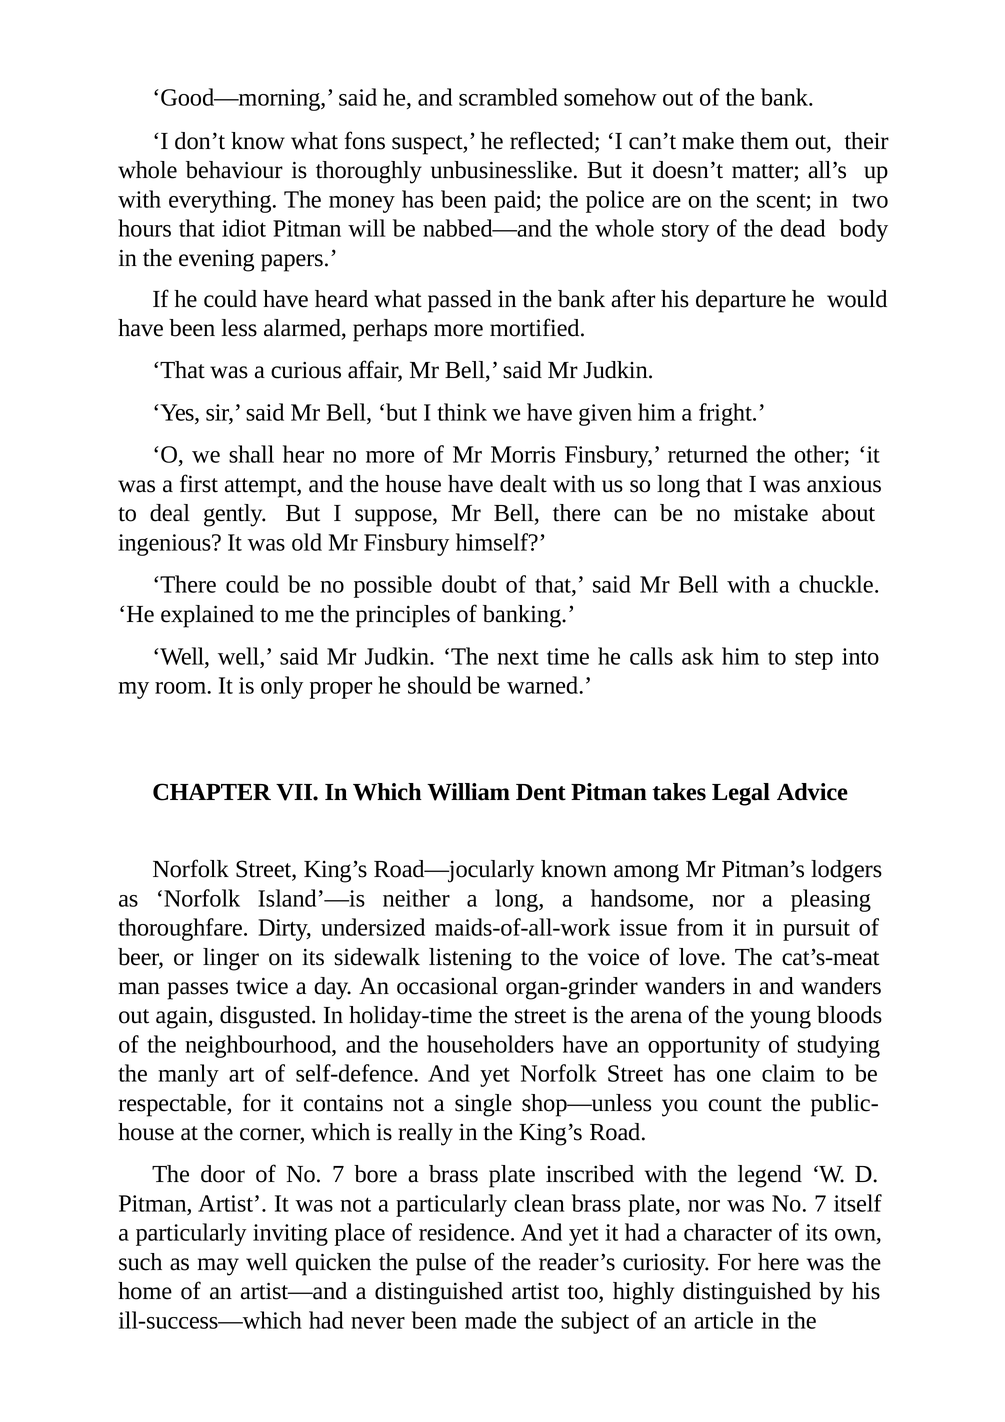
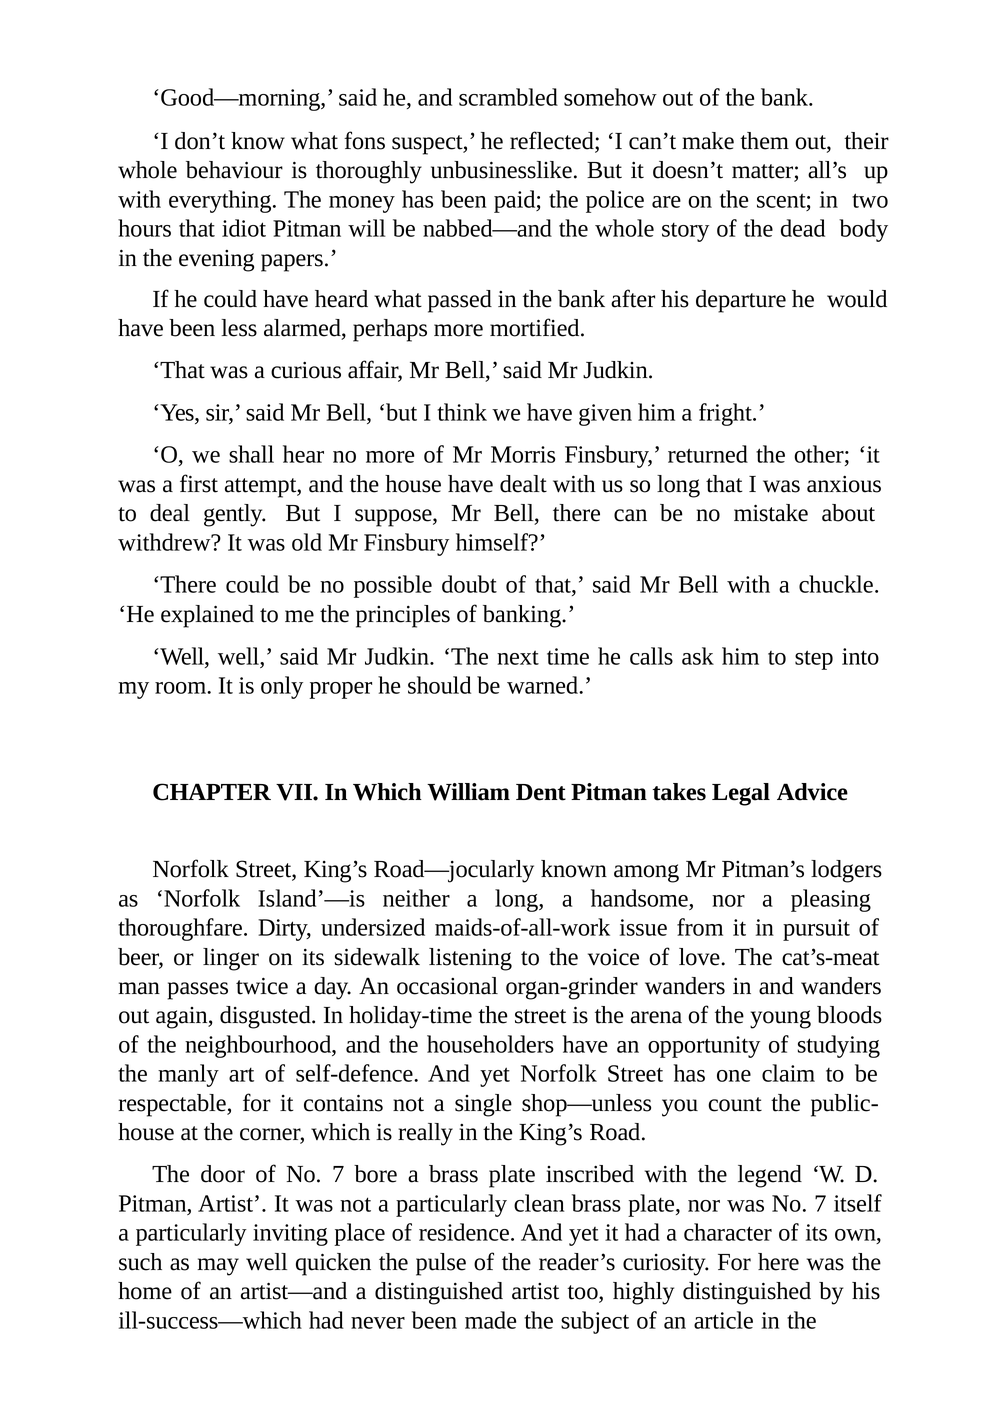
ingenious: ingenious -> withdrew (170, 543)
